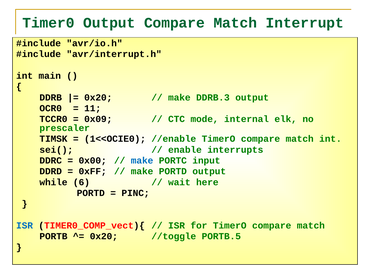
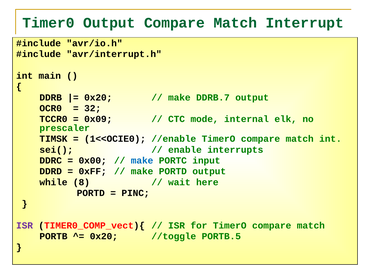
DDRB.3: DDRB.3 -> DDRB.7 (213, 97)
11: 11 -> 32 (93, 108)
6: 6 -> 8 (81, 182)
ISR colour: blue -> purple (25, 225)
